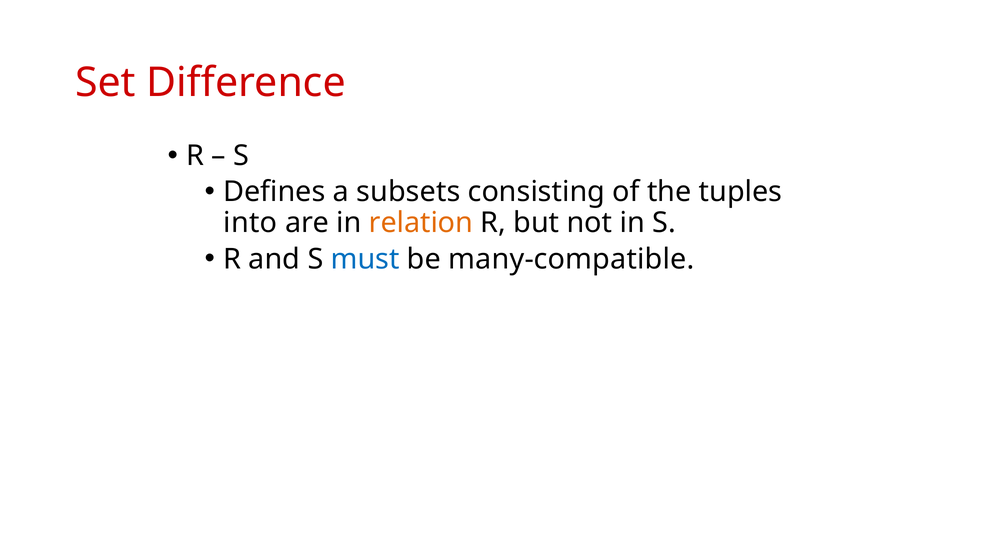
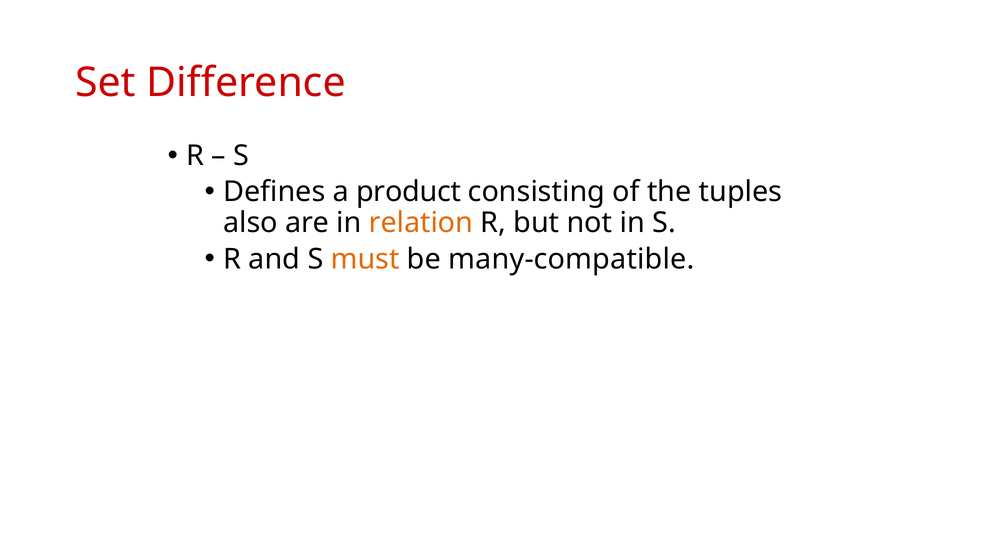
subsets: subsets -> product (409, 192)
into: into -> also (251, 223)
must colour: blue -> orange (365, 259)
